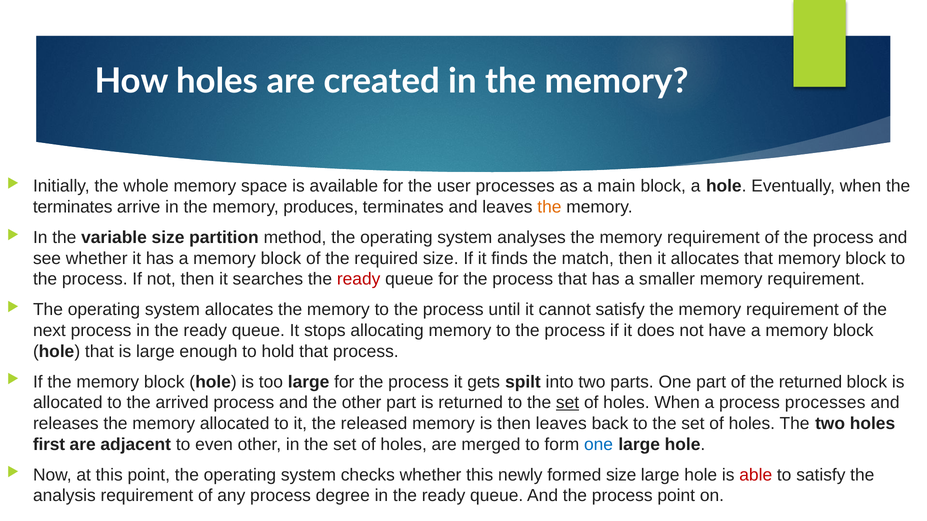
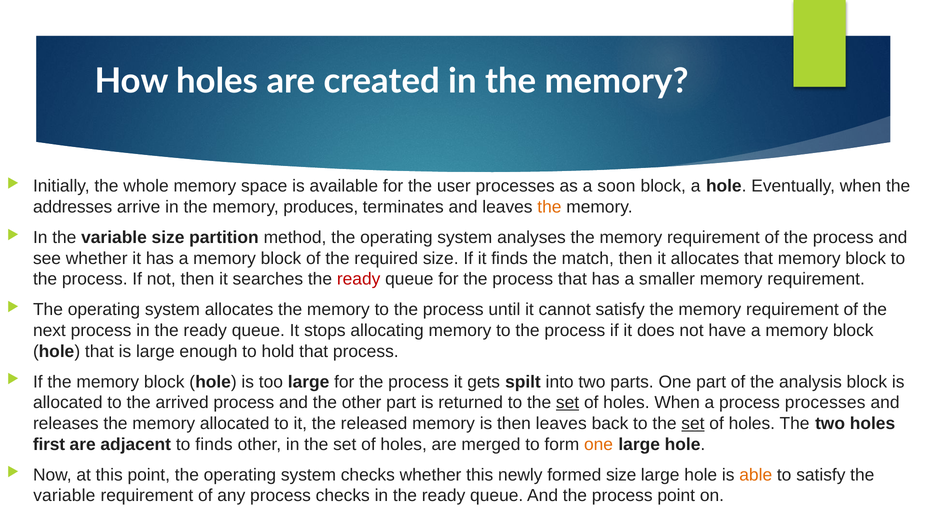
main: main -> soon (616, 186)
terminates: terminates -> addresses (73, 207)
the returned: returned -> analysis (810, 382)
set underline: none -> present (693, 424)
to even: even -> finds (214, 445)
one colour: blue -> orange (599, 445)
able colour: red -> orange (756, 475)
analysis: analysis -> variable (64, 496)
process degree: degree -> checks (343, 496)
